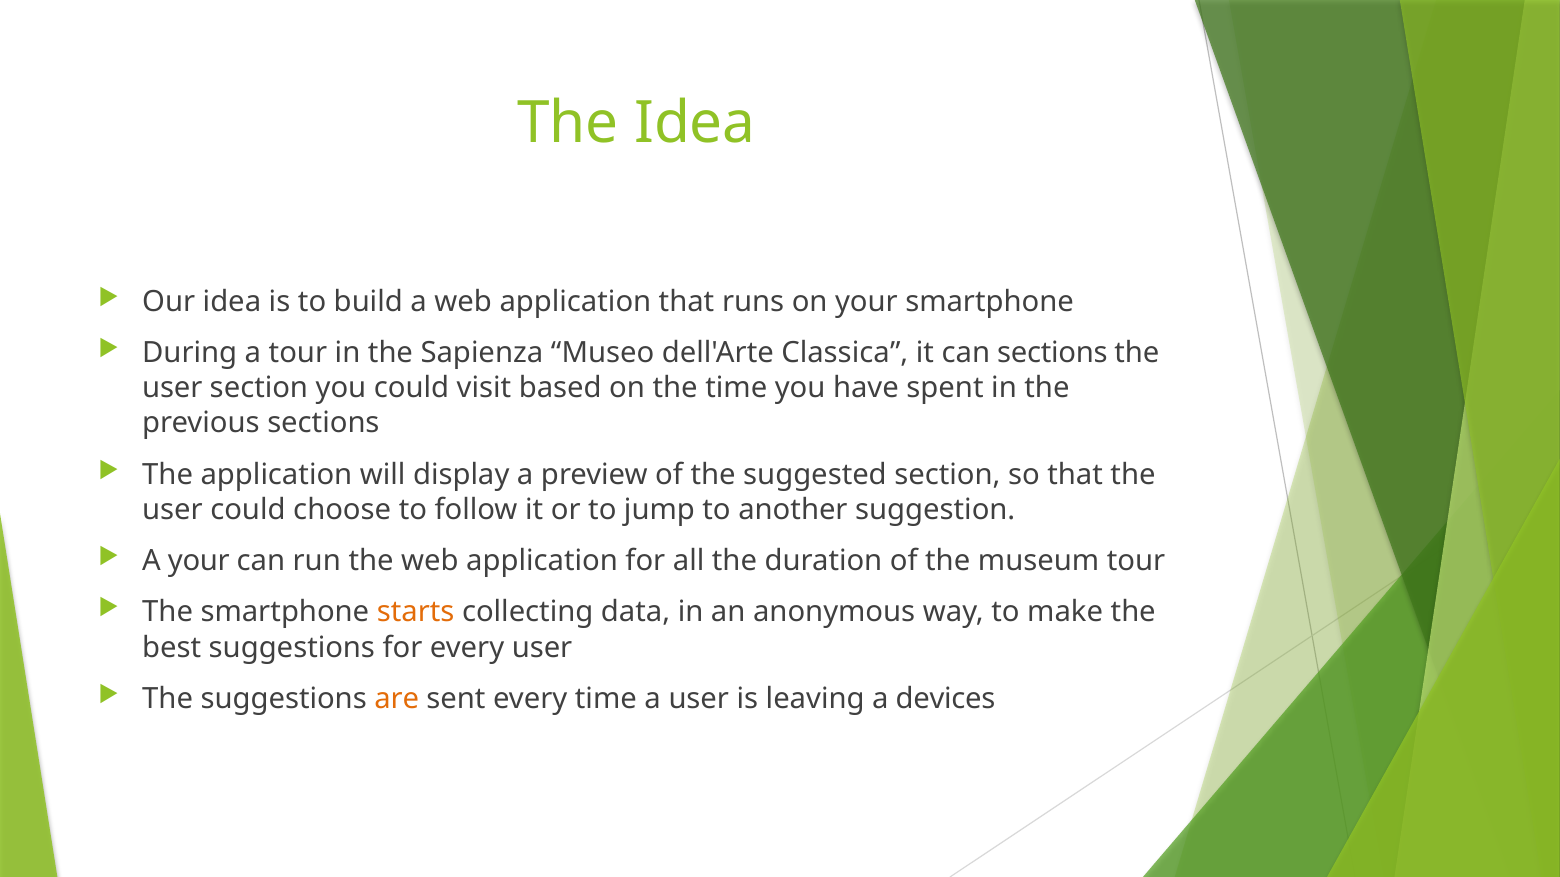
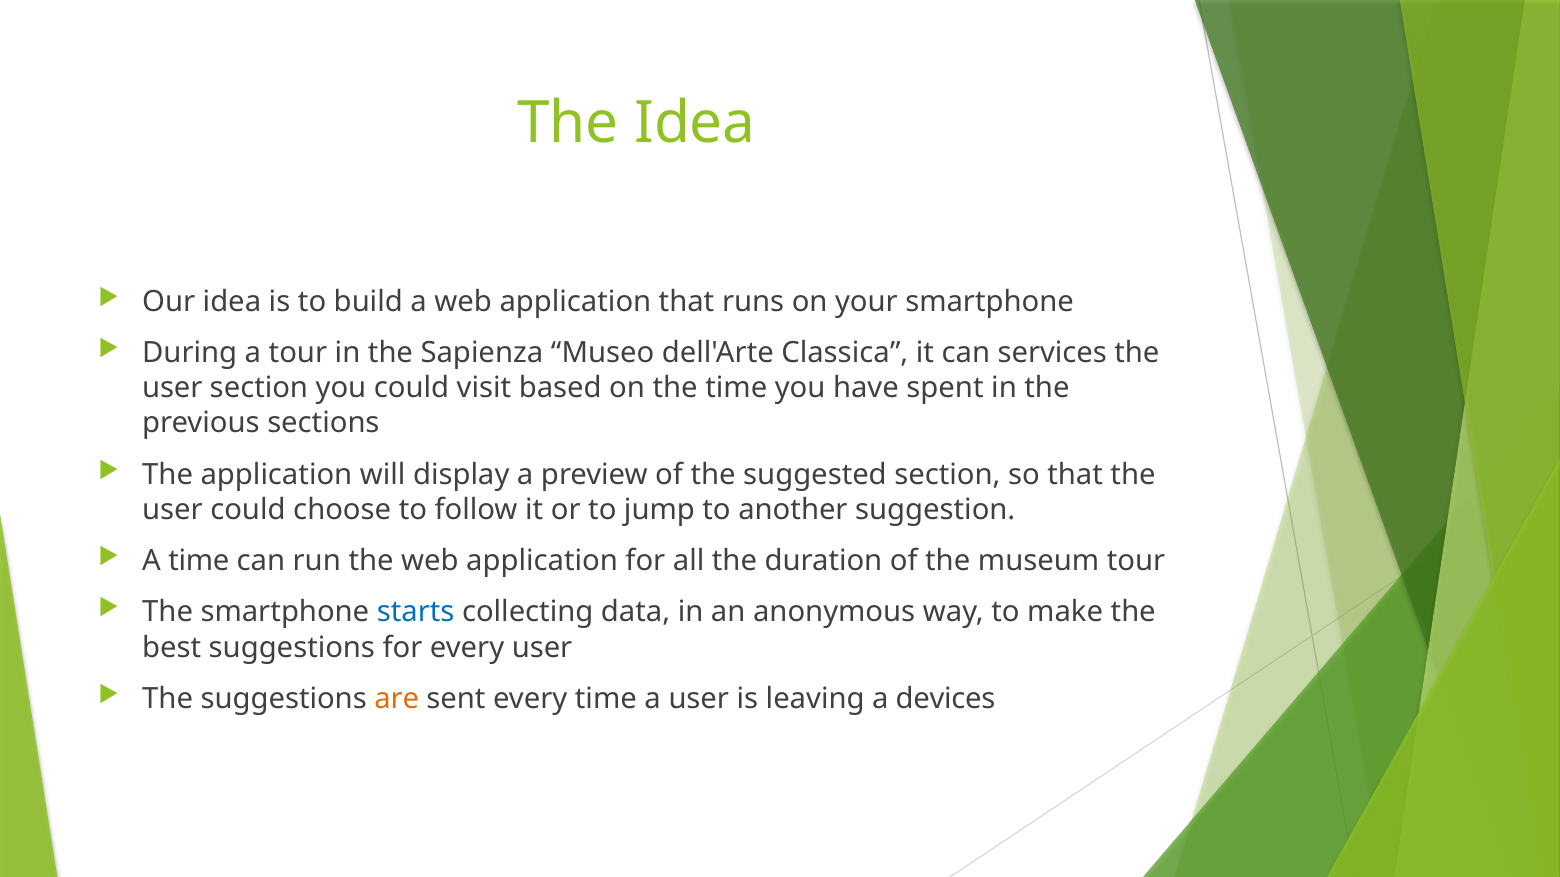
can sections: sections -> services (1052, 353)
A your: your -> time (199, 561)
starts colour: orange -> blue (416, 613)
